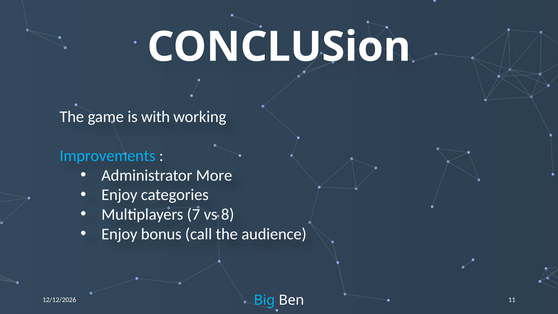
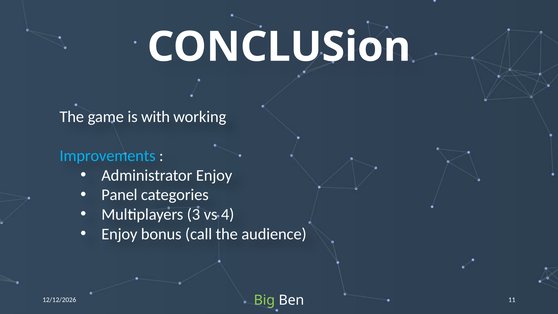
Administrator More: More -> Enjoy (214, 175)
Enjoy: Enjoy -> Panel (119, 195)
7: 7 -> 3 (193, 214)
8: 8 -> 4 (228, 214)
Big colour: light blue -> light green (264, 300)
